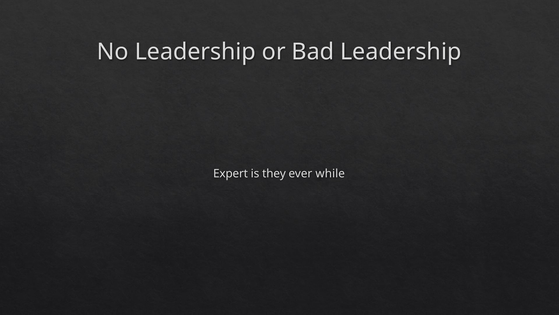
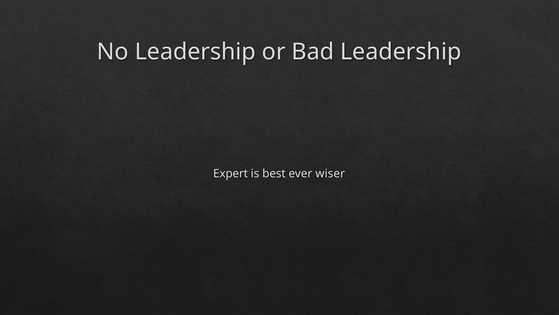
they: they -> best (274, 173)
while: while -> wiser (330, 173)
